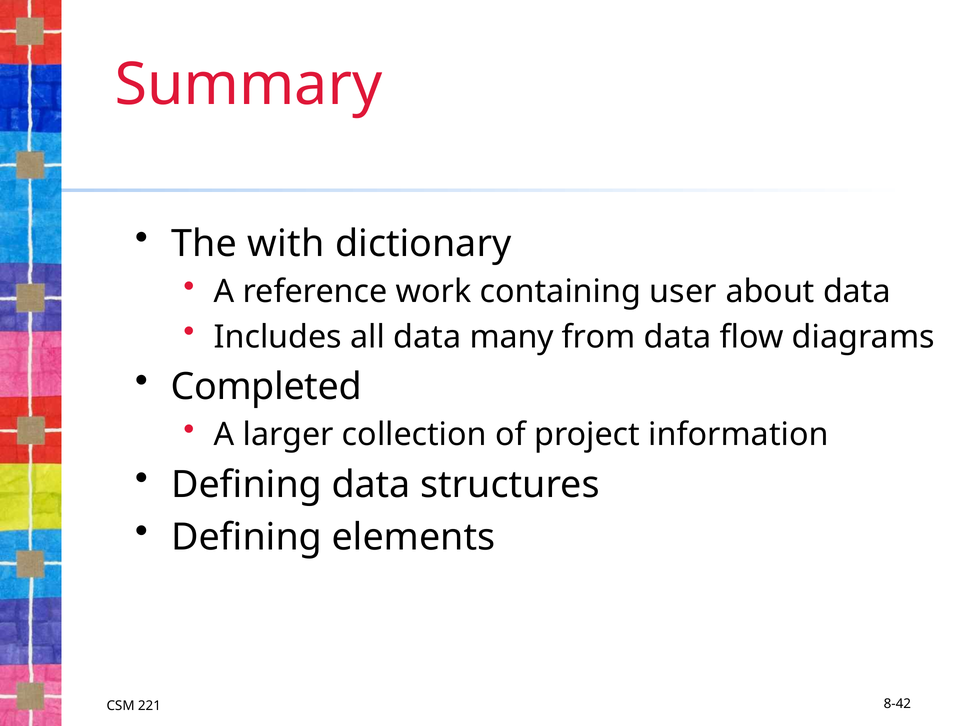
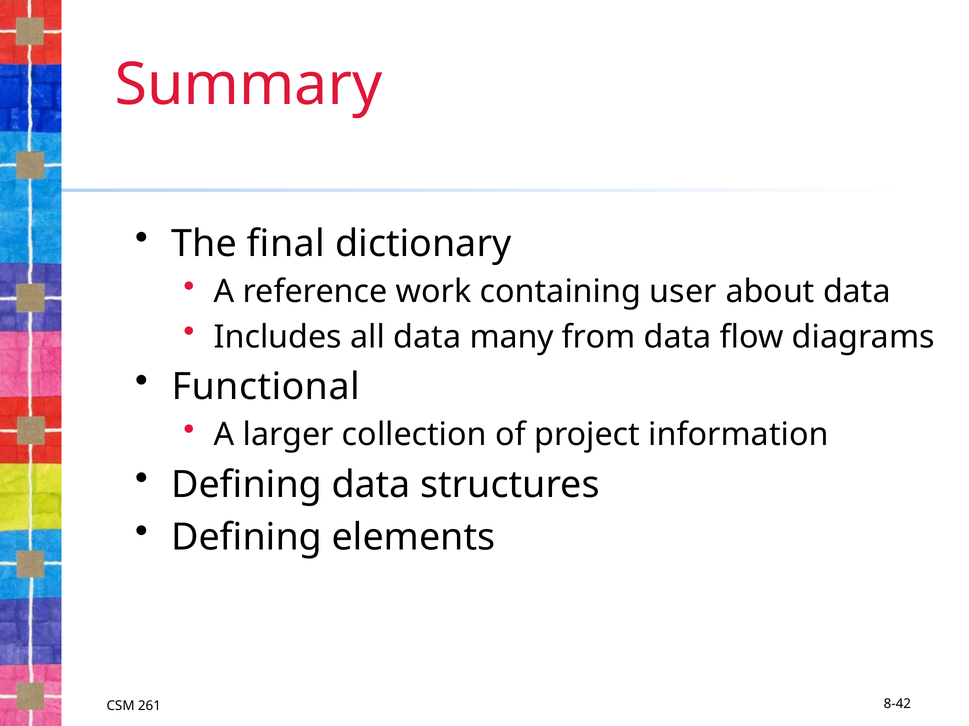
with: with -> final (286, 244)
Completed: Completed -> Functional (266, 387)
221: 221 -> 261 (149, 707)
